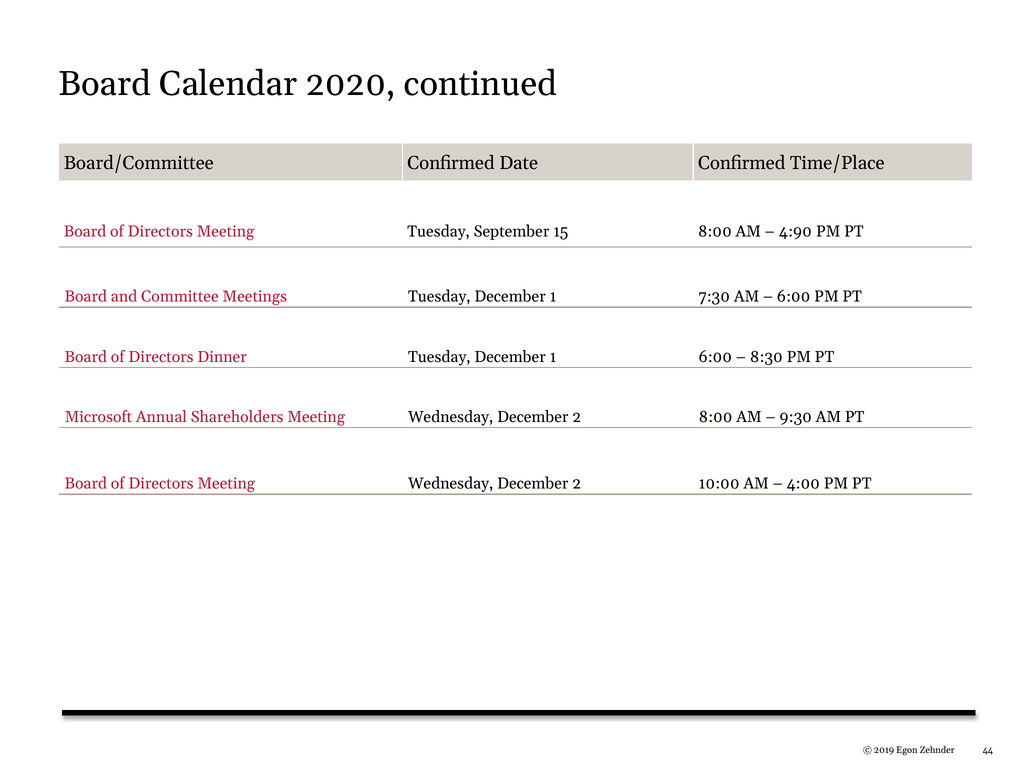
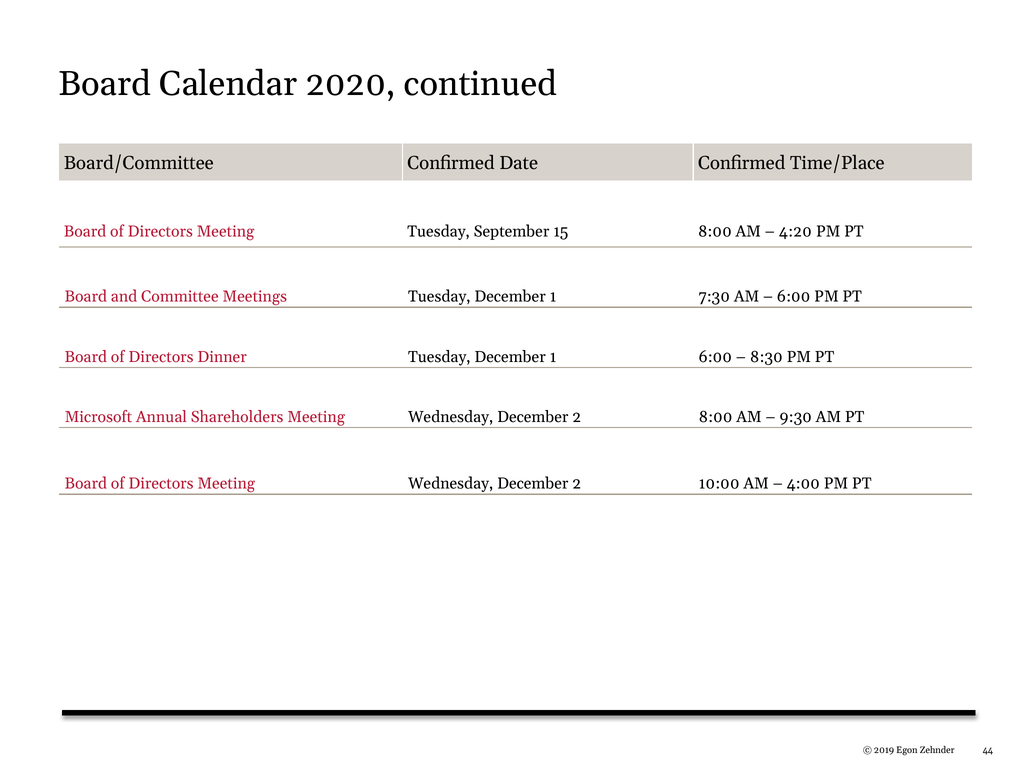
4:90: 4:90 -> 4:20 (795, 232)
